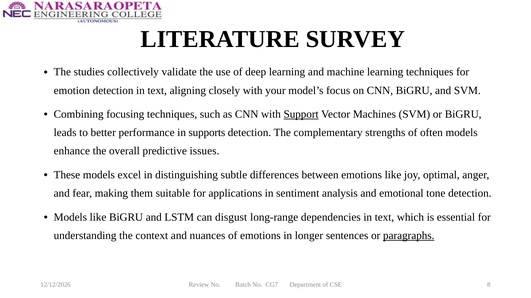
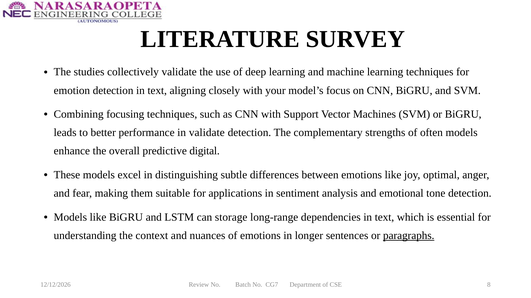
Support underline: present -> none (301, 115)
in supports: supports -> validate (207, 133)
issues: issues -> digital (205, 151)
disgust: disgust -> storage (231, 218)
